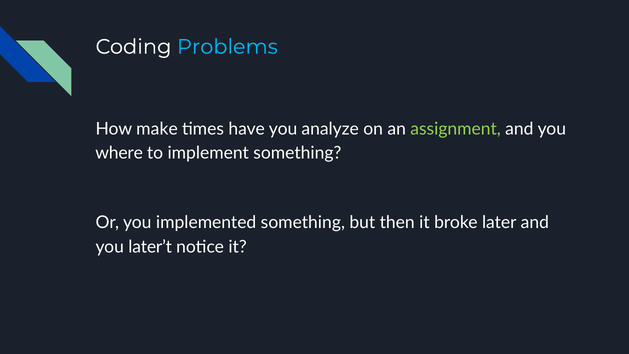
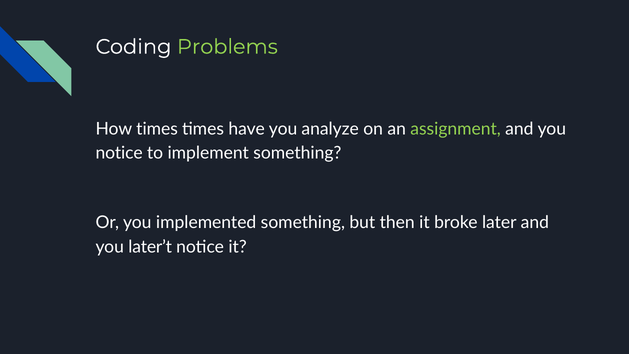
Problems colour: light blue -> light green (227, 47)
How make: make -> times (157, 129)
where: where -> notice (119, 153)
